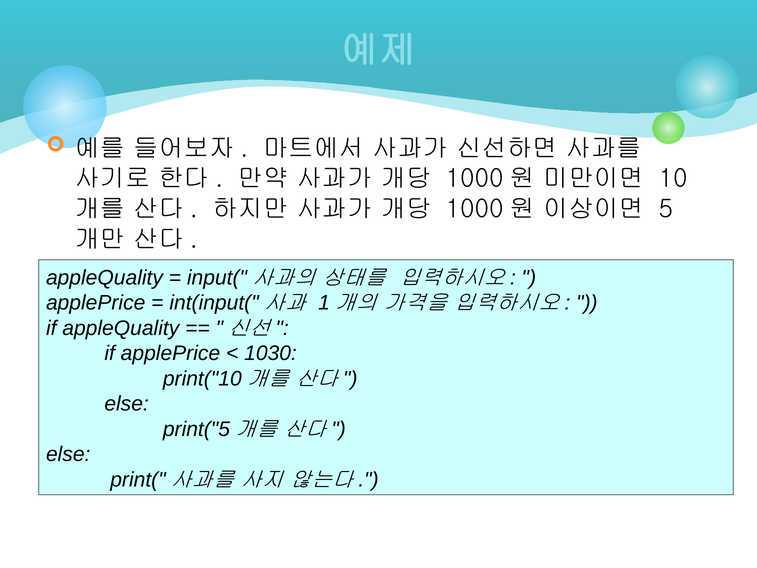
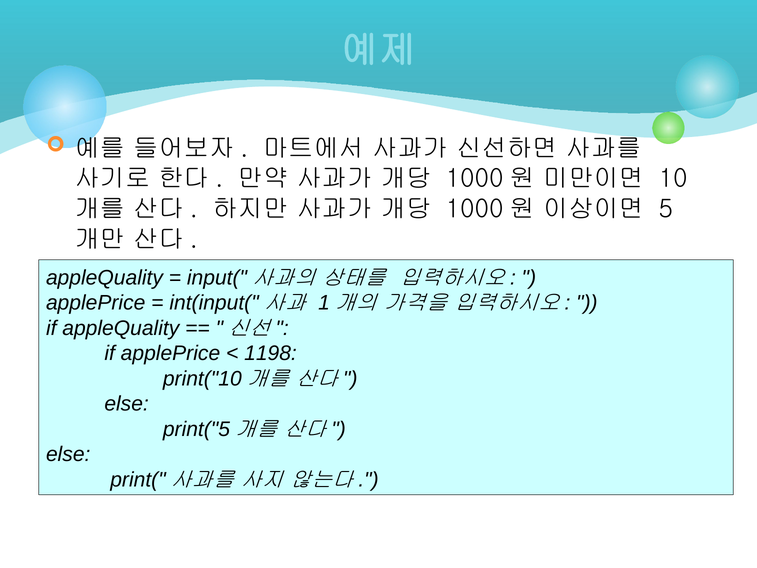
1030: 1030 -> 1198 (271, 353)
